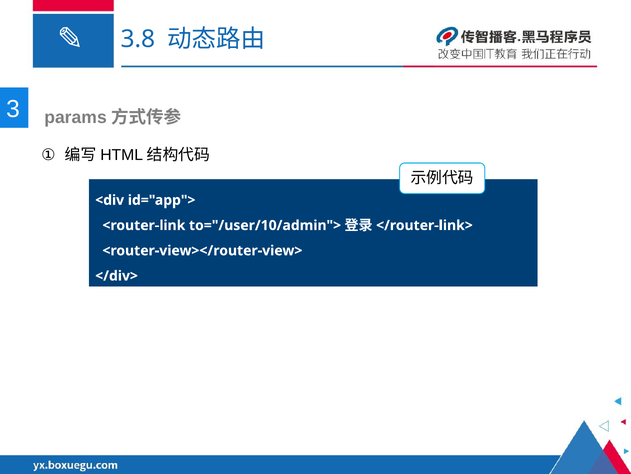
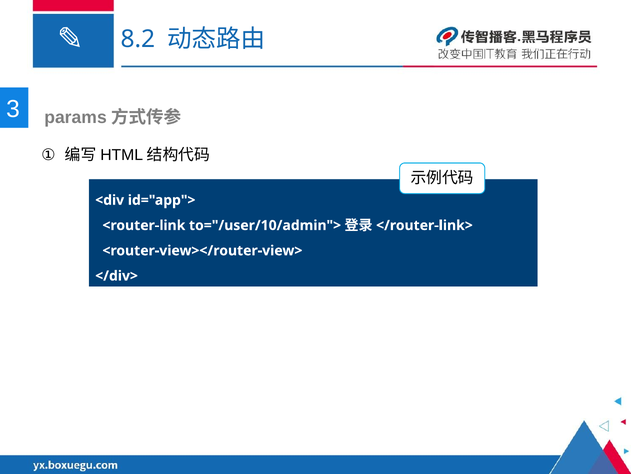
3.8: 3.8 -> 8.2 (138, 39)
